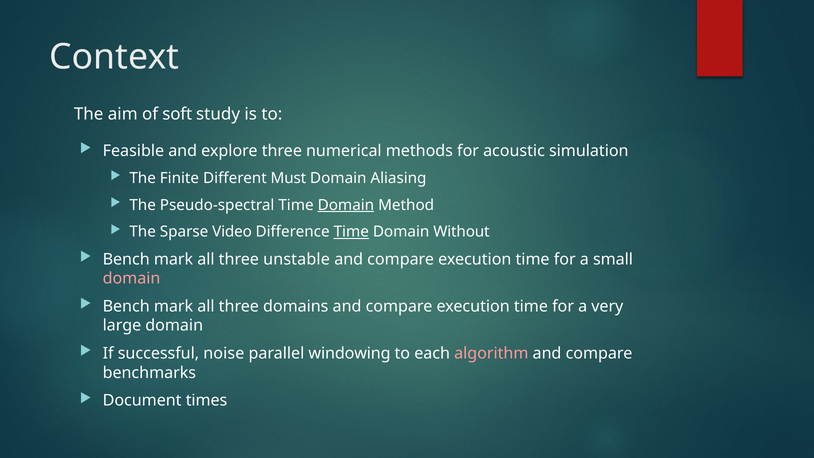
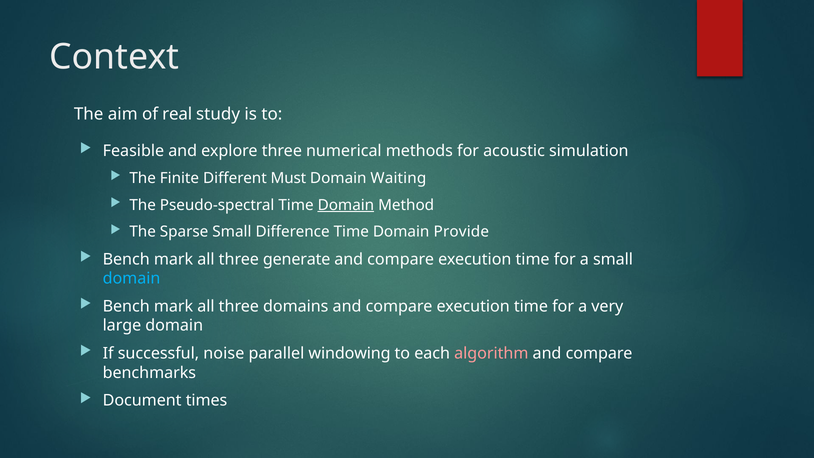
soft: soft -> real (177, 114)
Aliasing: Aliasing -> Waiting (398, 178)
Sparse Video: Video -> Small (232, 232)
Time underline: present -> none (351, 232)
Without: Without -> Provide (461, 232)
unstable: unstable -> generate (297, 259)
domain colour: pink -> light blue (132, 278)
